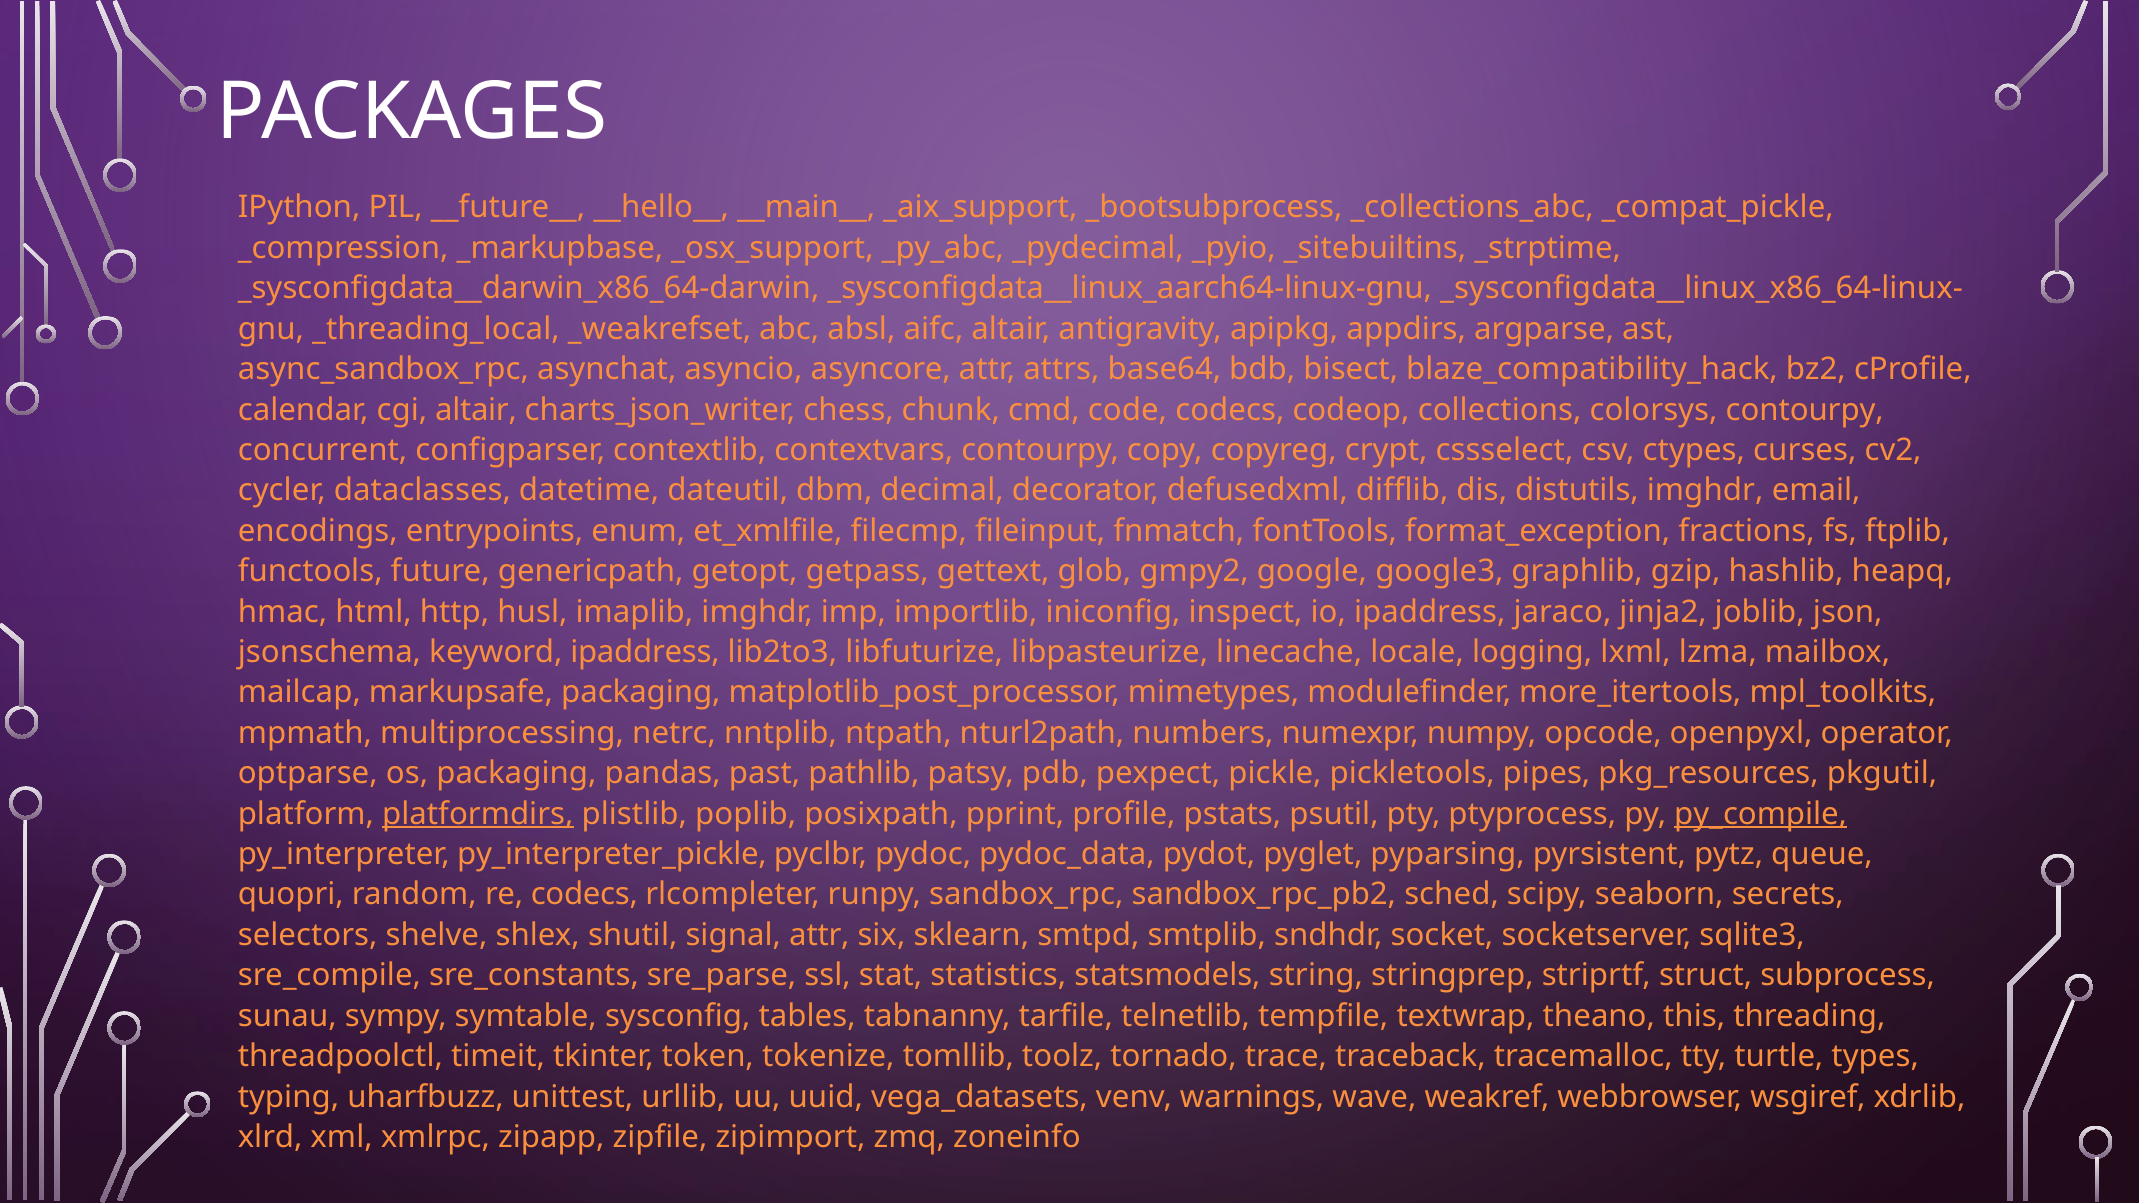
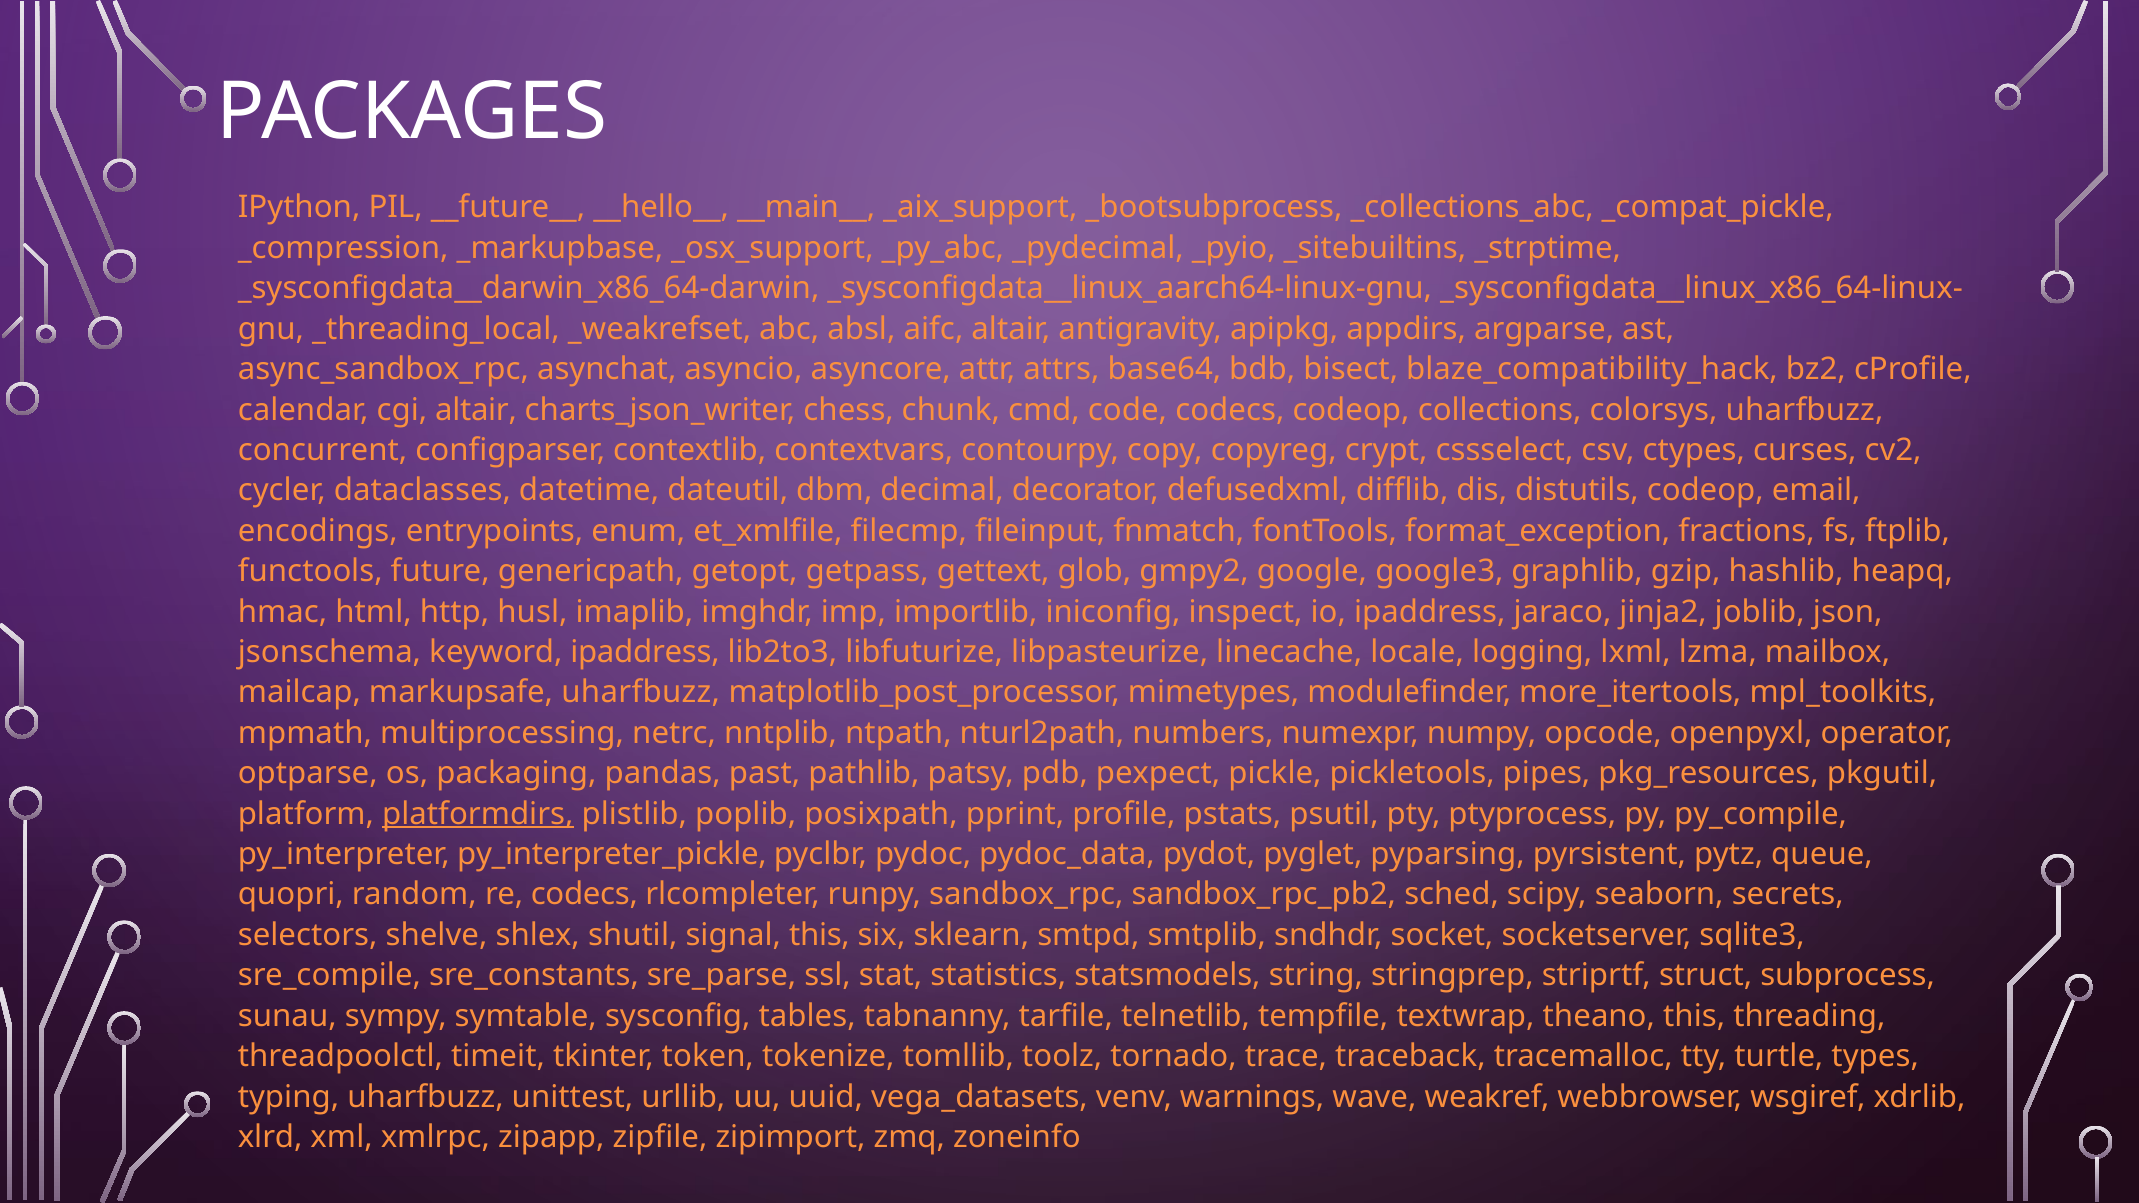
colorsys contourpy: contourpy -> uharfbuzz (1805, 410)
distutils imghdr: imghdr -> codeop (1705, 491)
markupsafe packaging: packaging -> uharfbuzz (641, 693)
py_compile underline: present -> none (1761, 814)
signal attr: attr -> this (819, 935)
